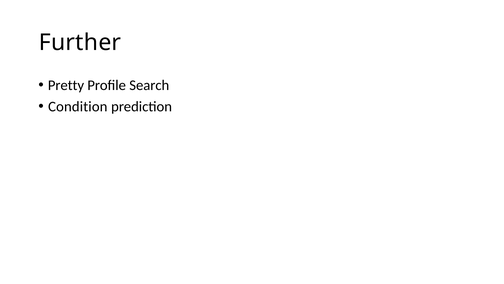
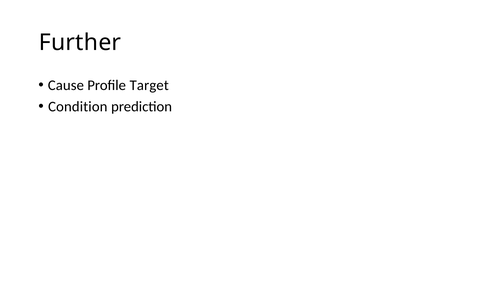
Pretty: Pretty -> Cause (66, 85)
Search: Search -> Target (149, 85)
